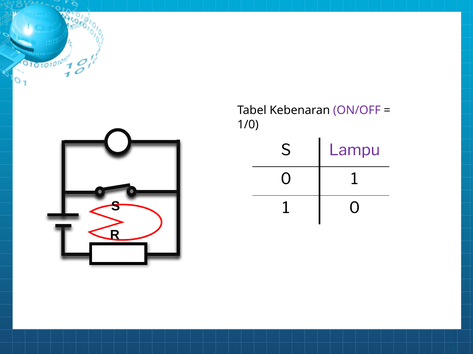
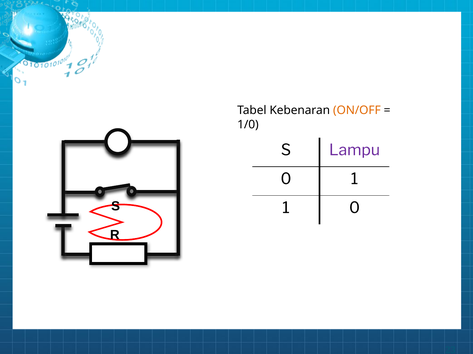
ON/OFF colour: purple -> orange (357, 111)
